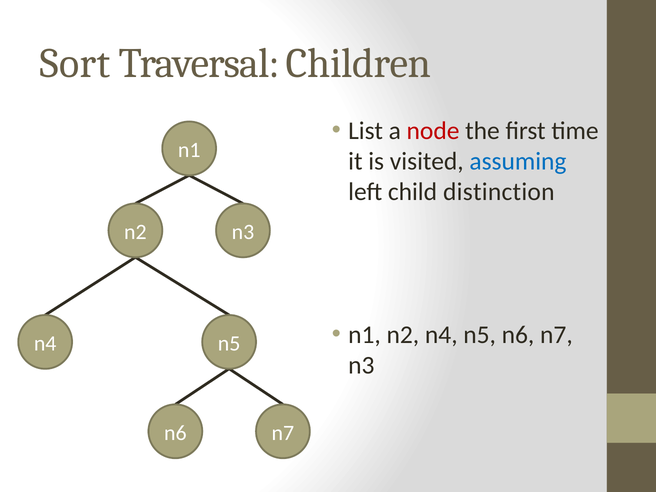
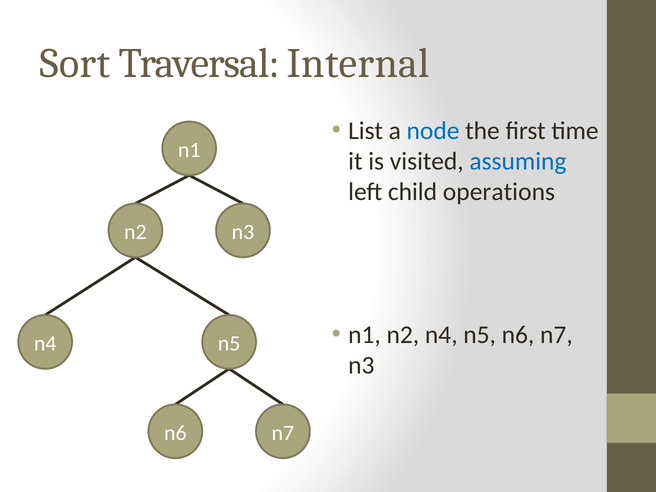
Children: Children -> Internal (358, 64)
node colour: red -> blue (433, 131)
distinction: distinction -> operations (499, 192)
